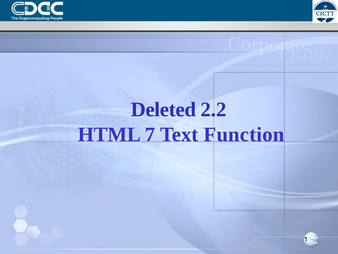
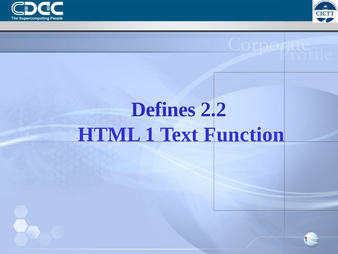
Deleted: Deleted -> Defines (163, 109)
HTML 7: 7 -> 1 (150, 134)
